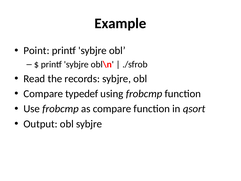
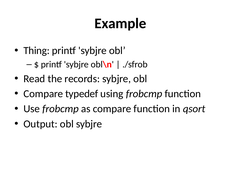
Point: Point -> Thing (37, 51)
